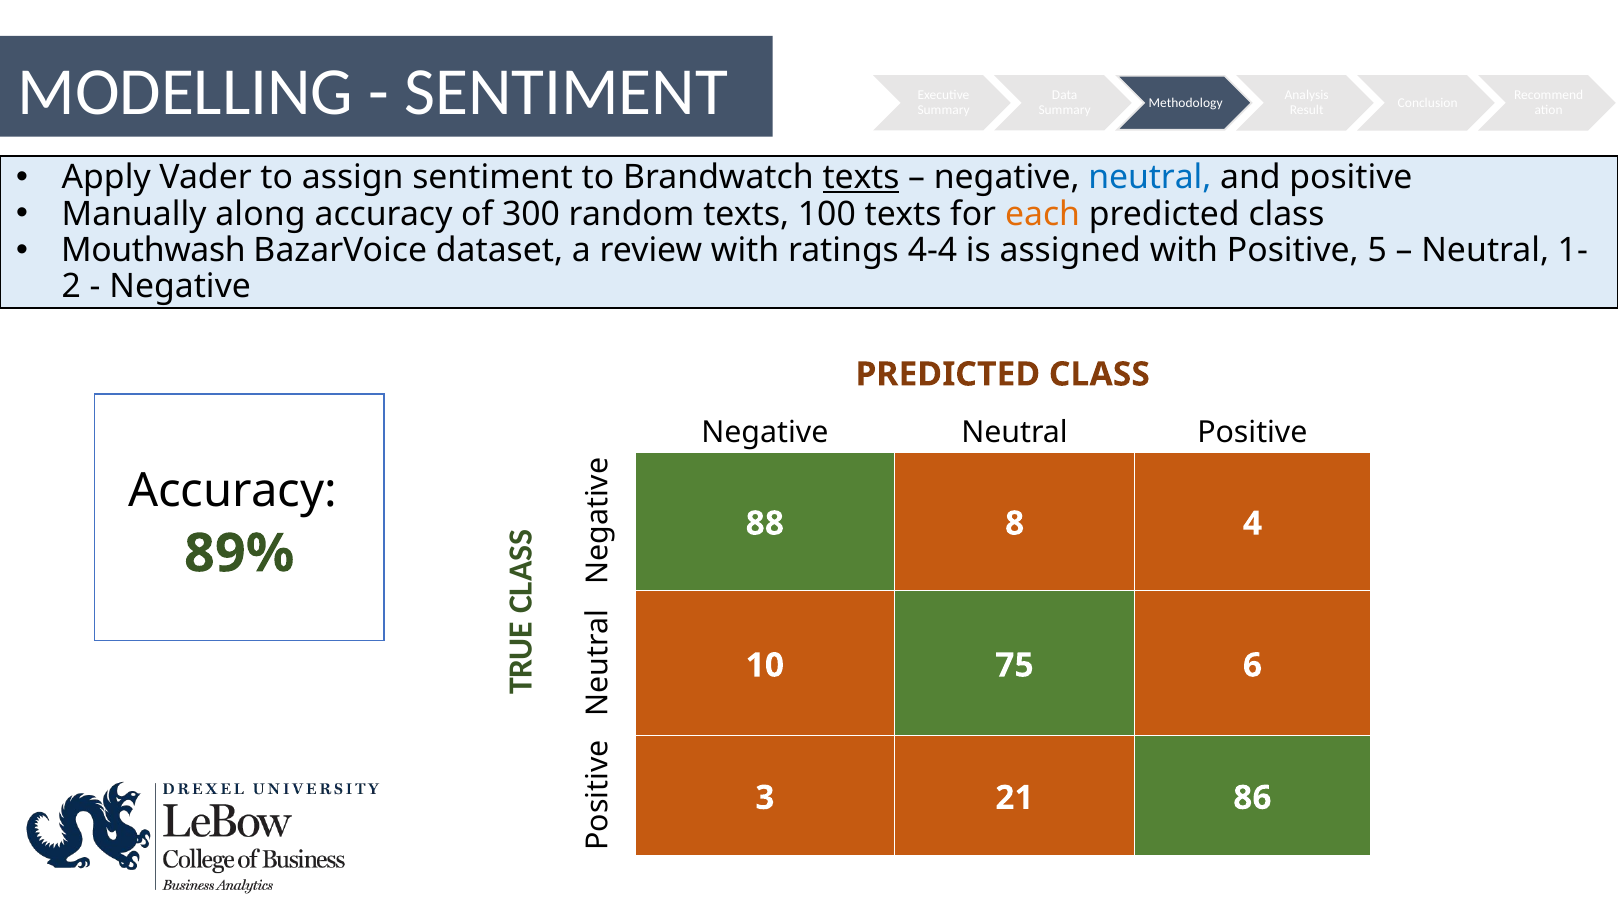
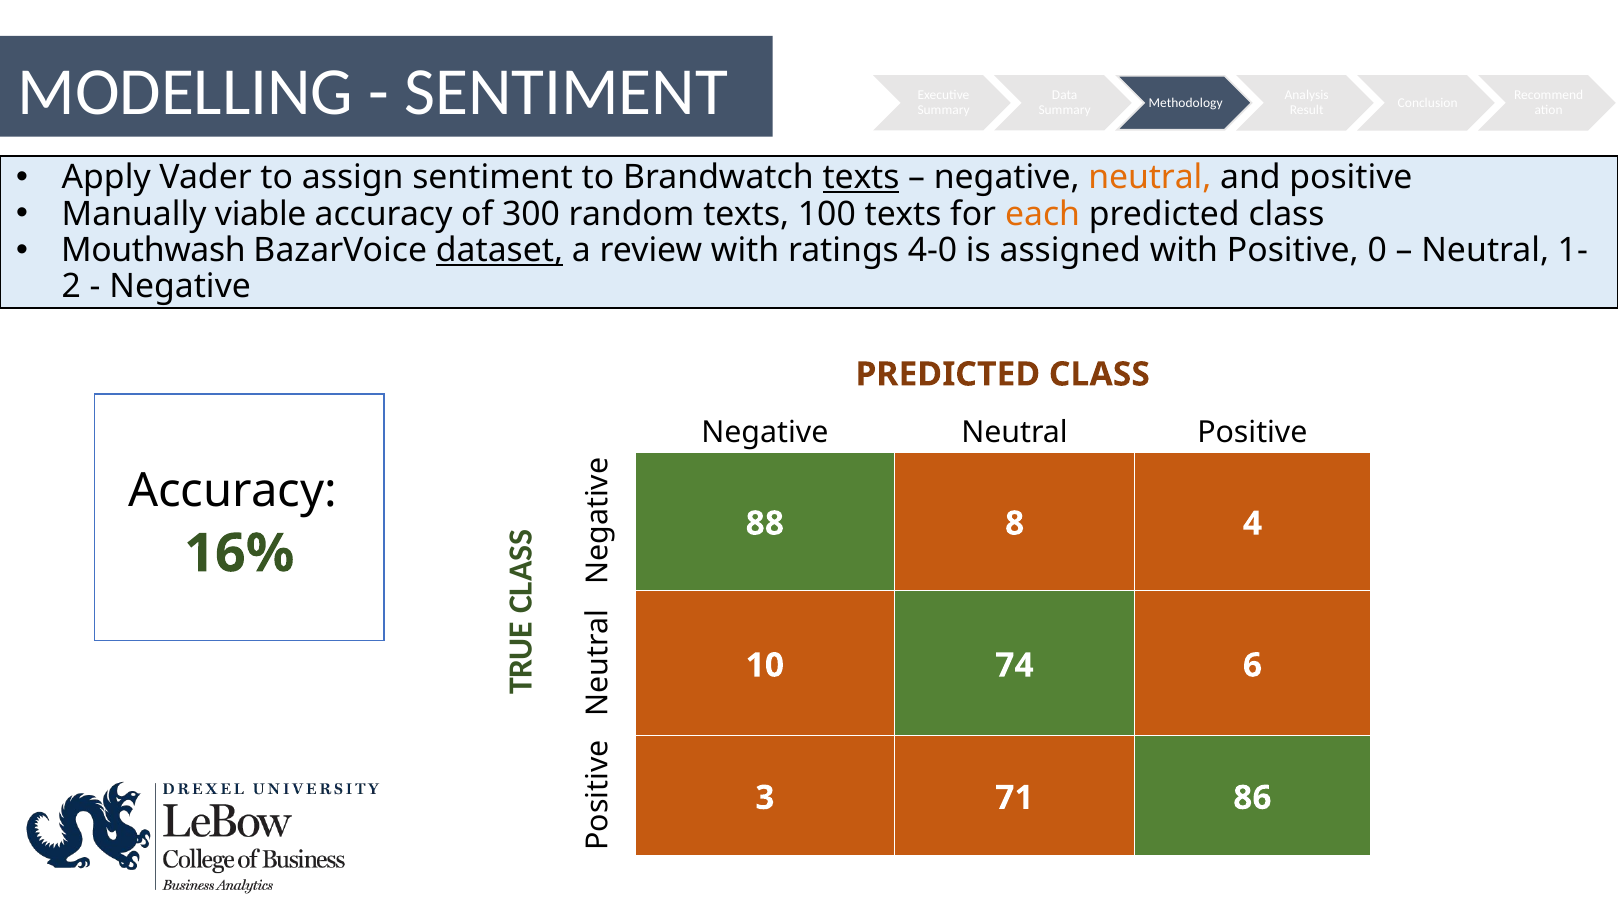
neutral colour: blue -> orange (1150, 178)
along: along -> viable (261, 214)
dataset underline: none -> present (499, 250)
4-4: 4-4 -> 4-0 (932, 250)
5: 5 -> 0 (1377, 250)
89%: 89% -> 16% (239, 554)
75: 75 -> 74 (1015, 665)
21: 21 -> 71 (1015, 798)
